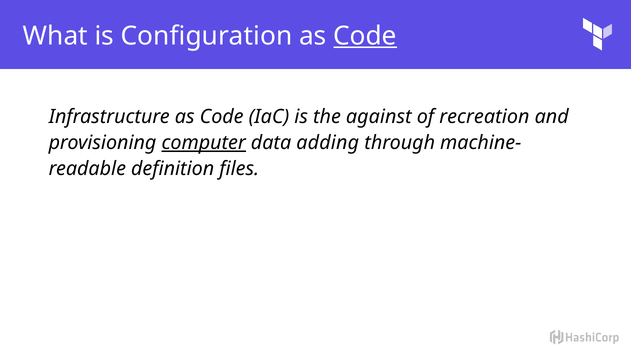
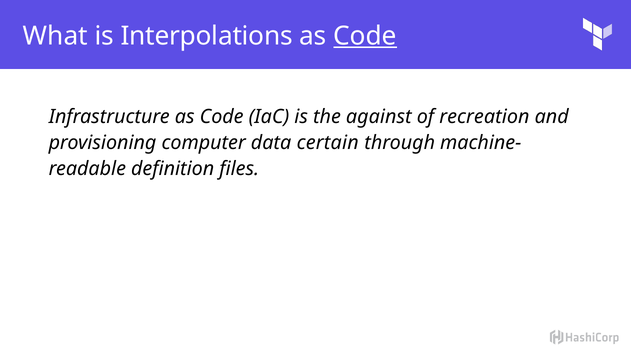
Configuration: Configuration -> Interpolations (207, 36)
computer underline: present -> none (204, 143)
adding: adding -> certain (328, 143)
